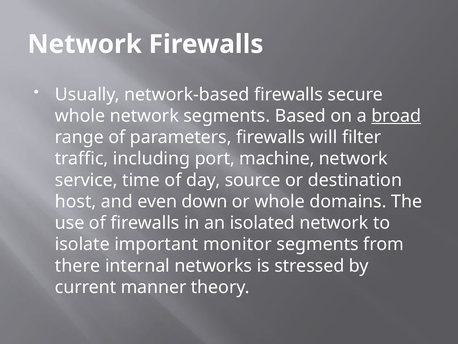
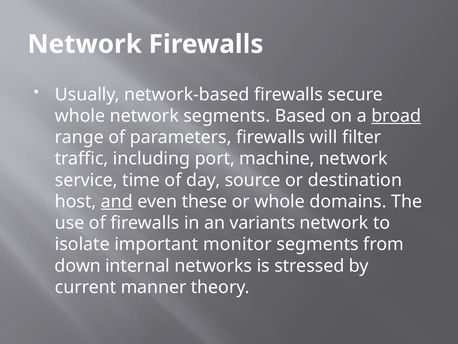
and underline: none -> present (117, 201)
down: down -> these (205, 201)
isolated: isolated -> variants (262, 223)
there: there -> down (78, 265)
